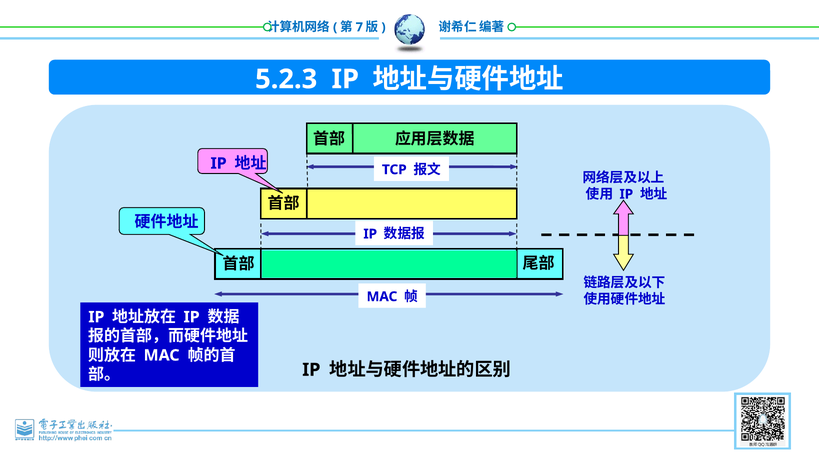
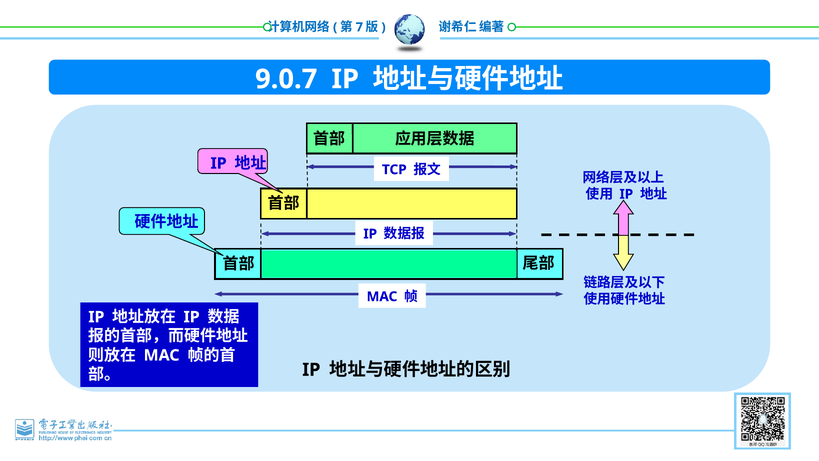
5.2.3: 5.2.3 -> 9.0.7 (286, 79)
